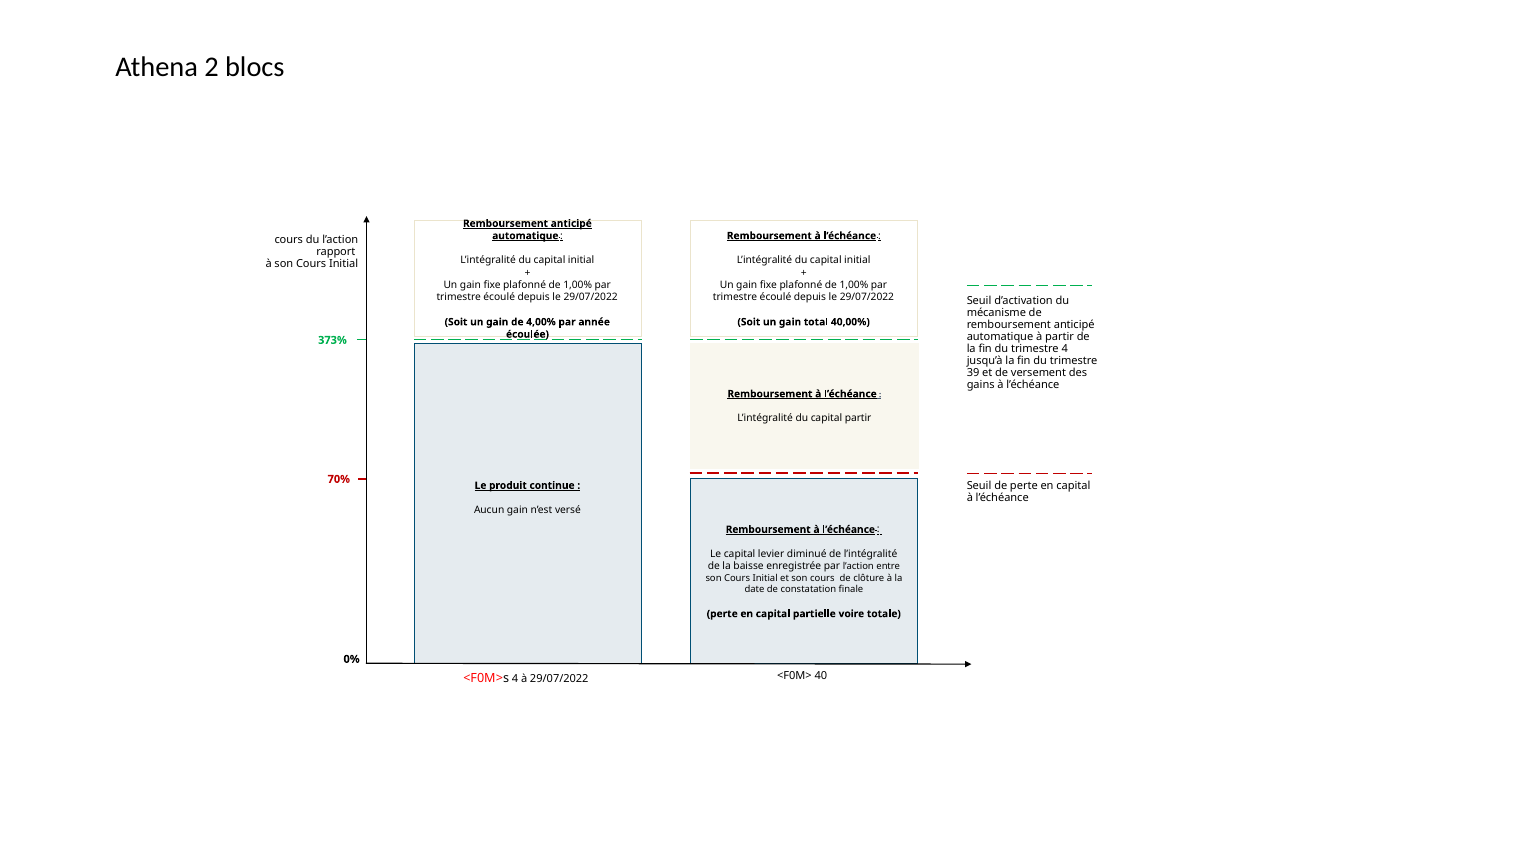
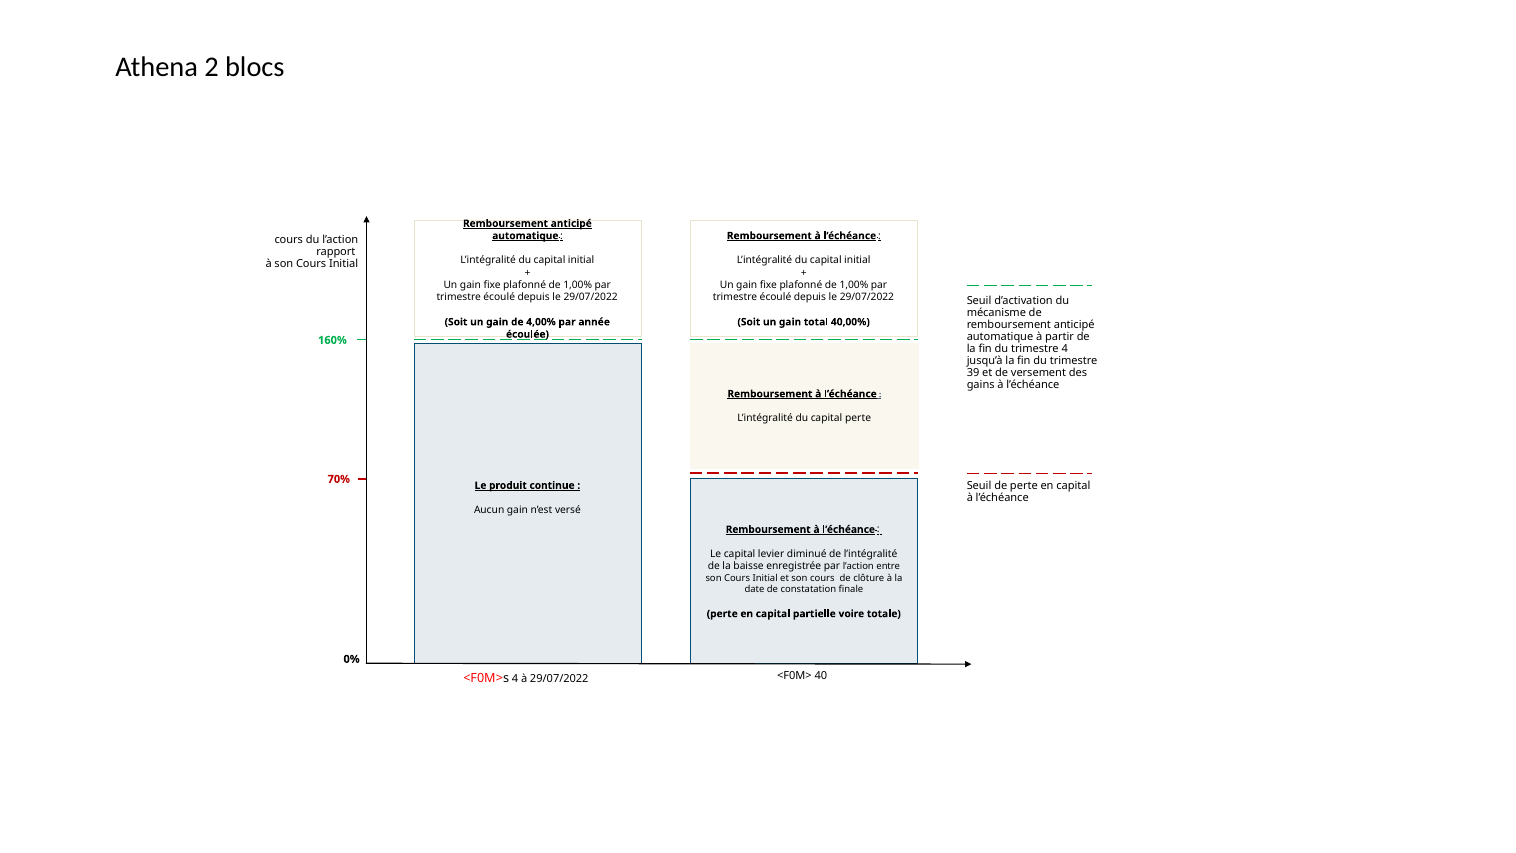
373%: 373% -> 160% (332, 340)
capital partir: partir -> perte (858, 418)
